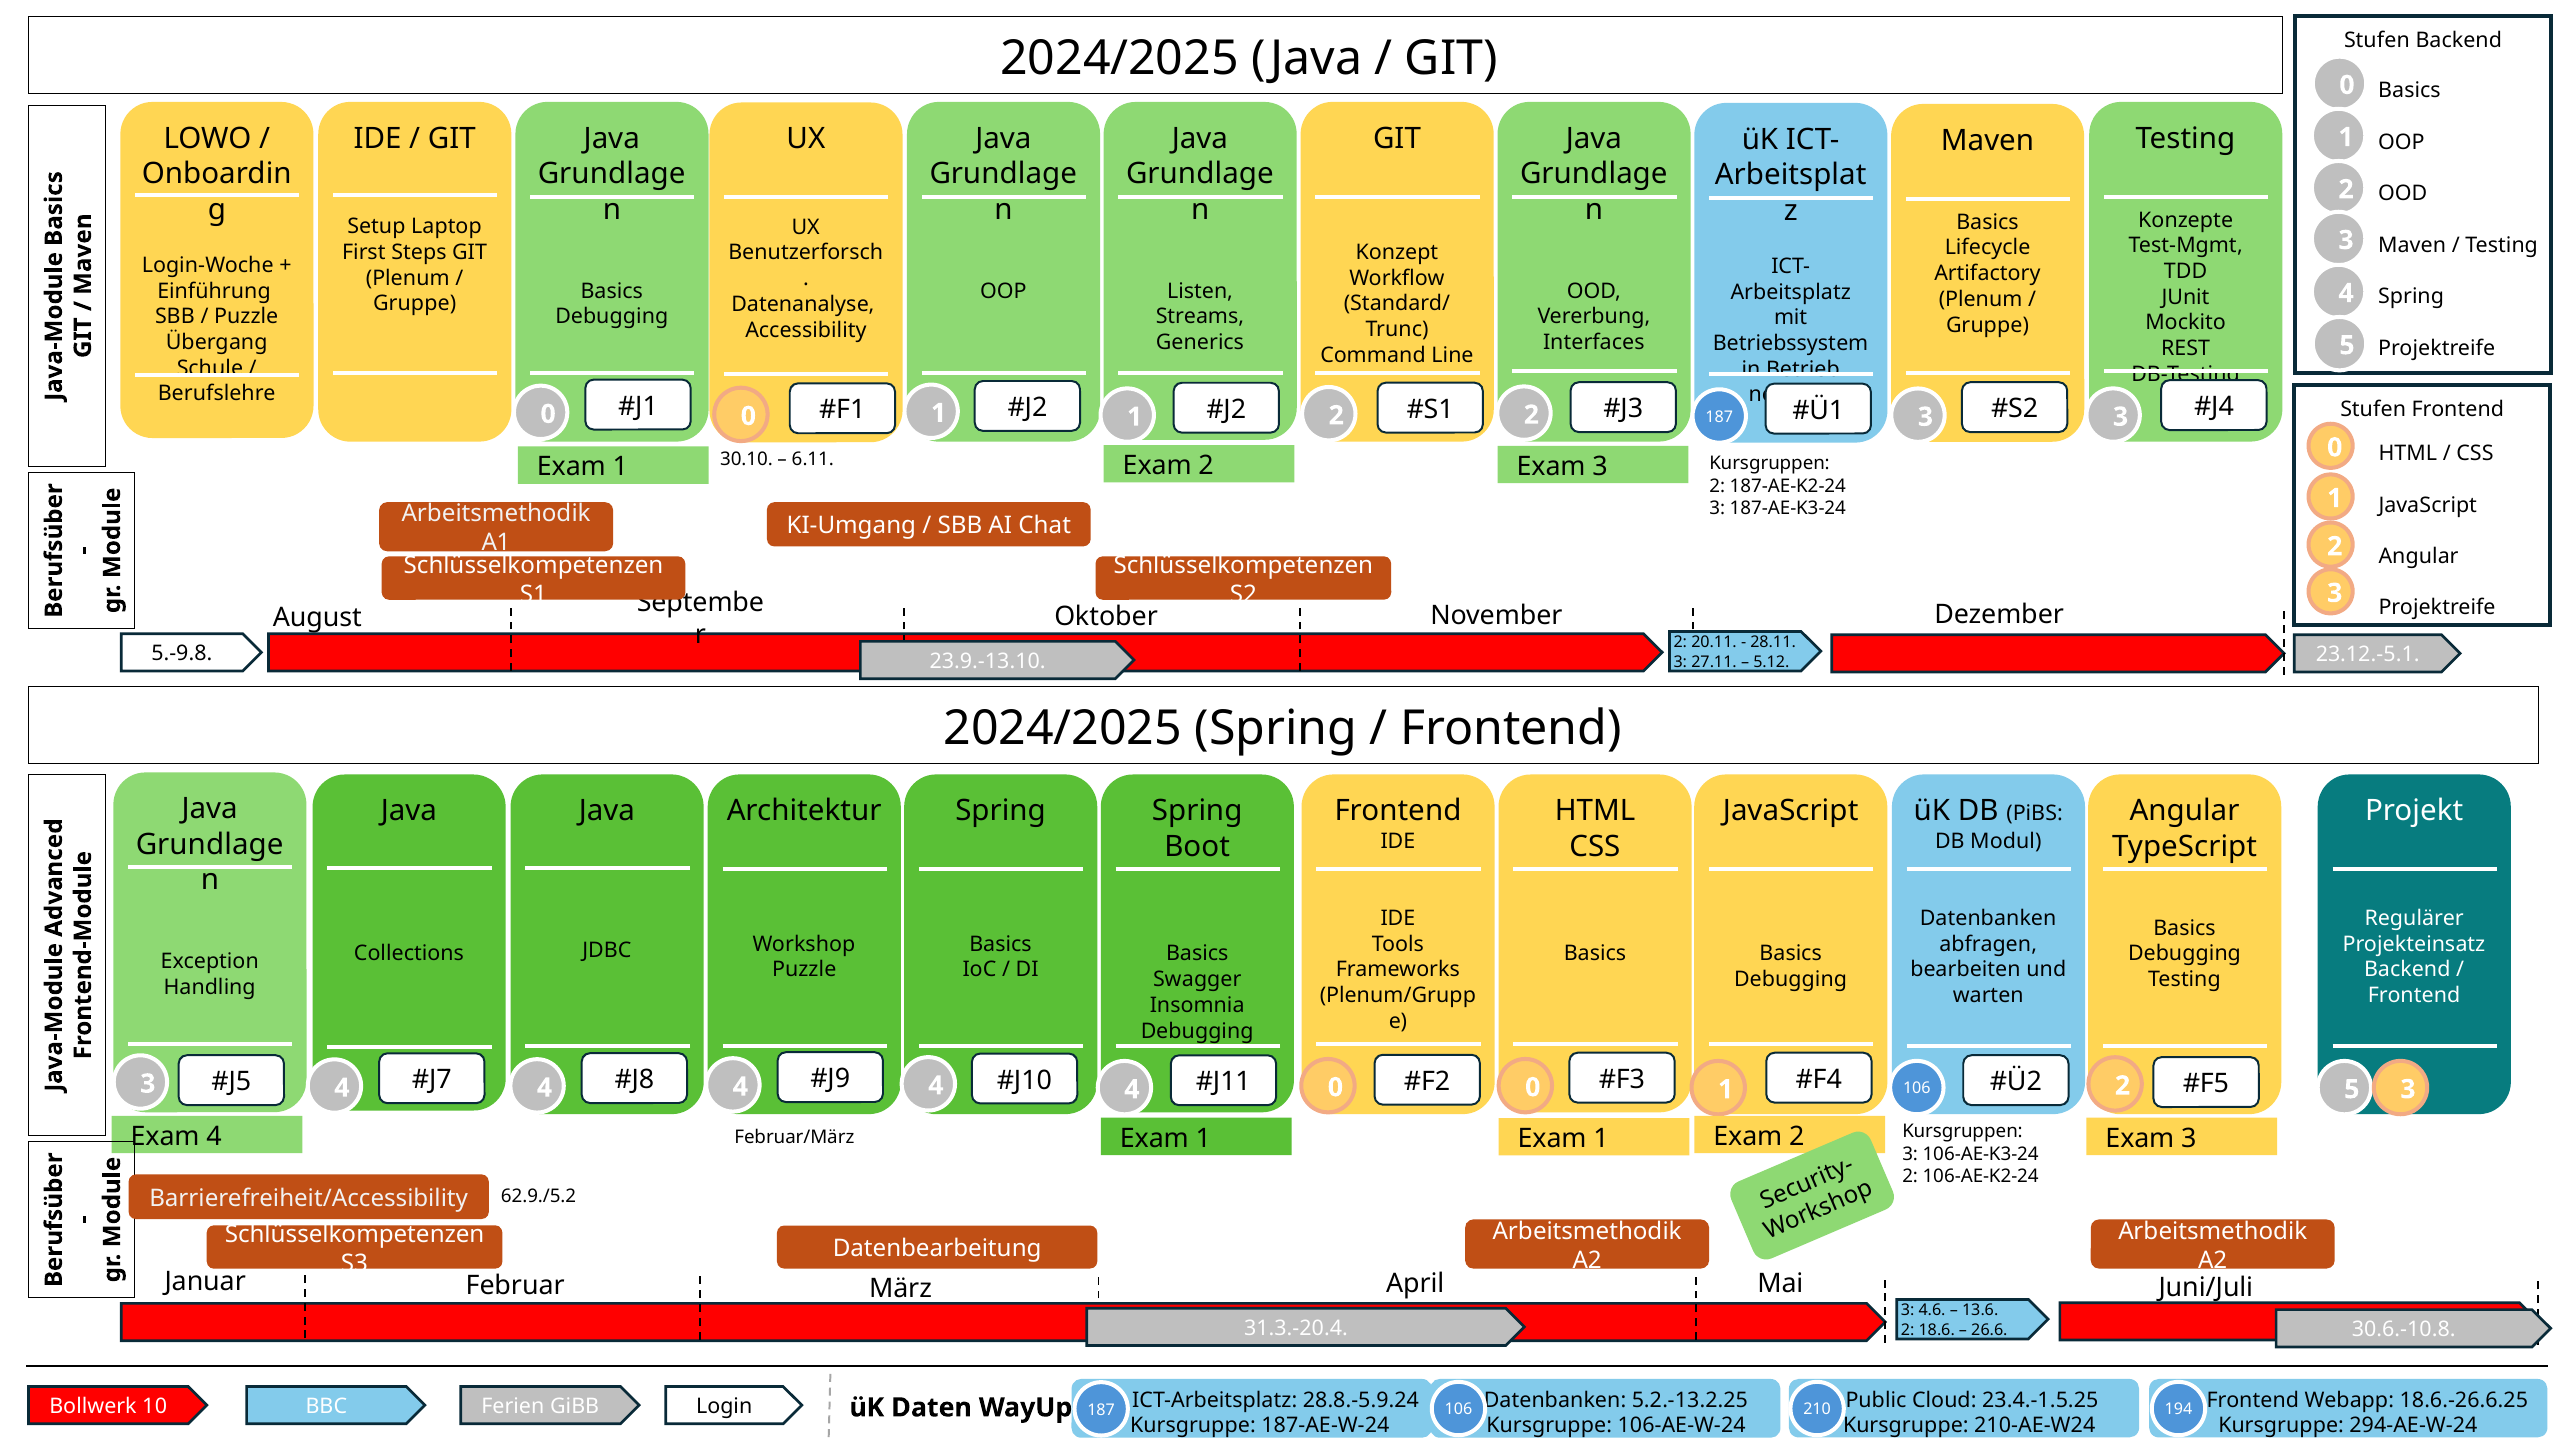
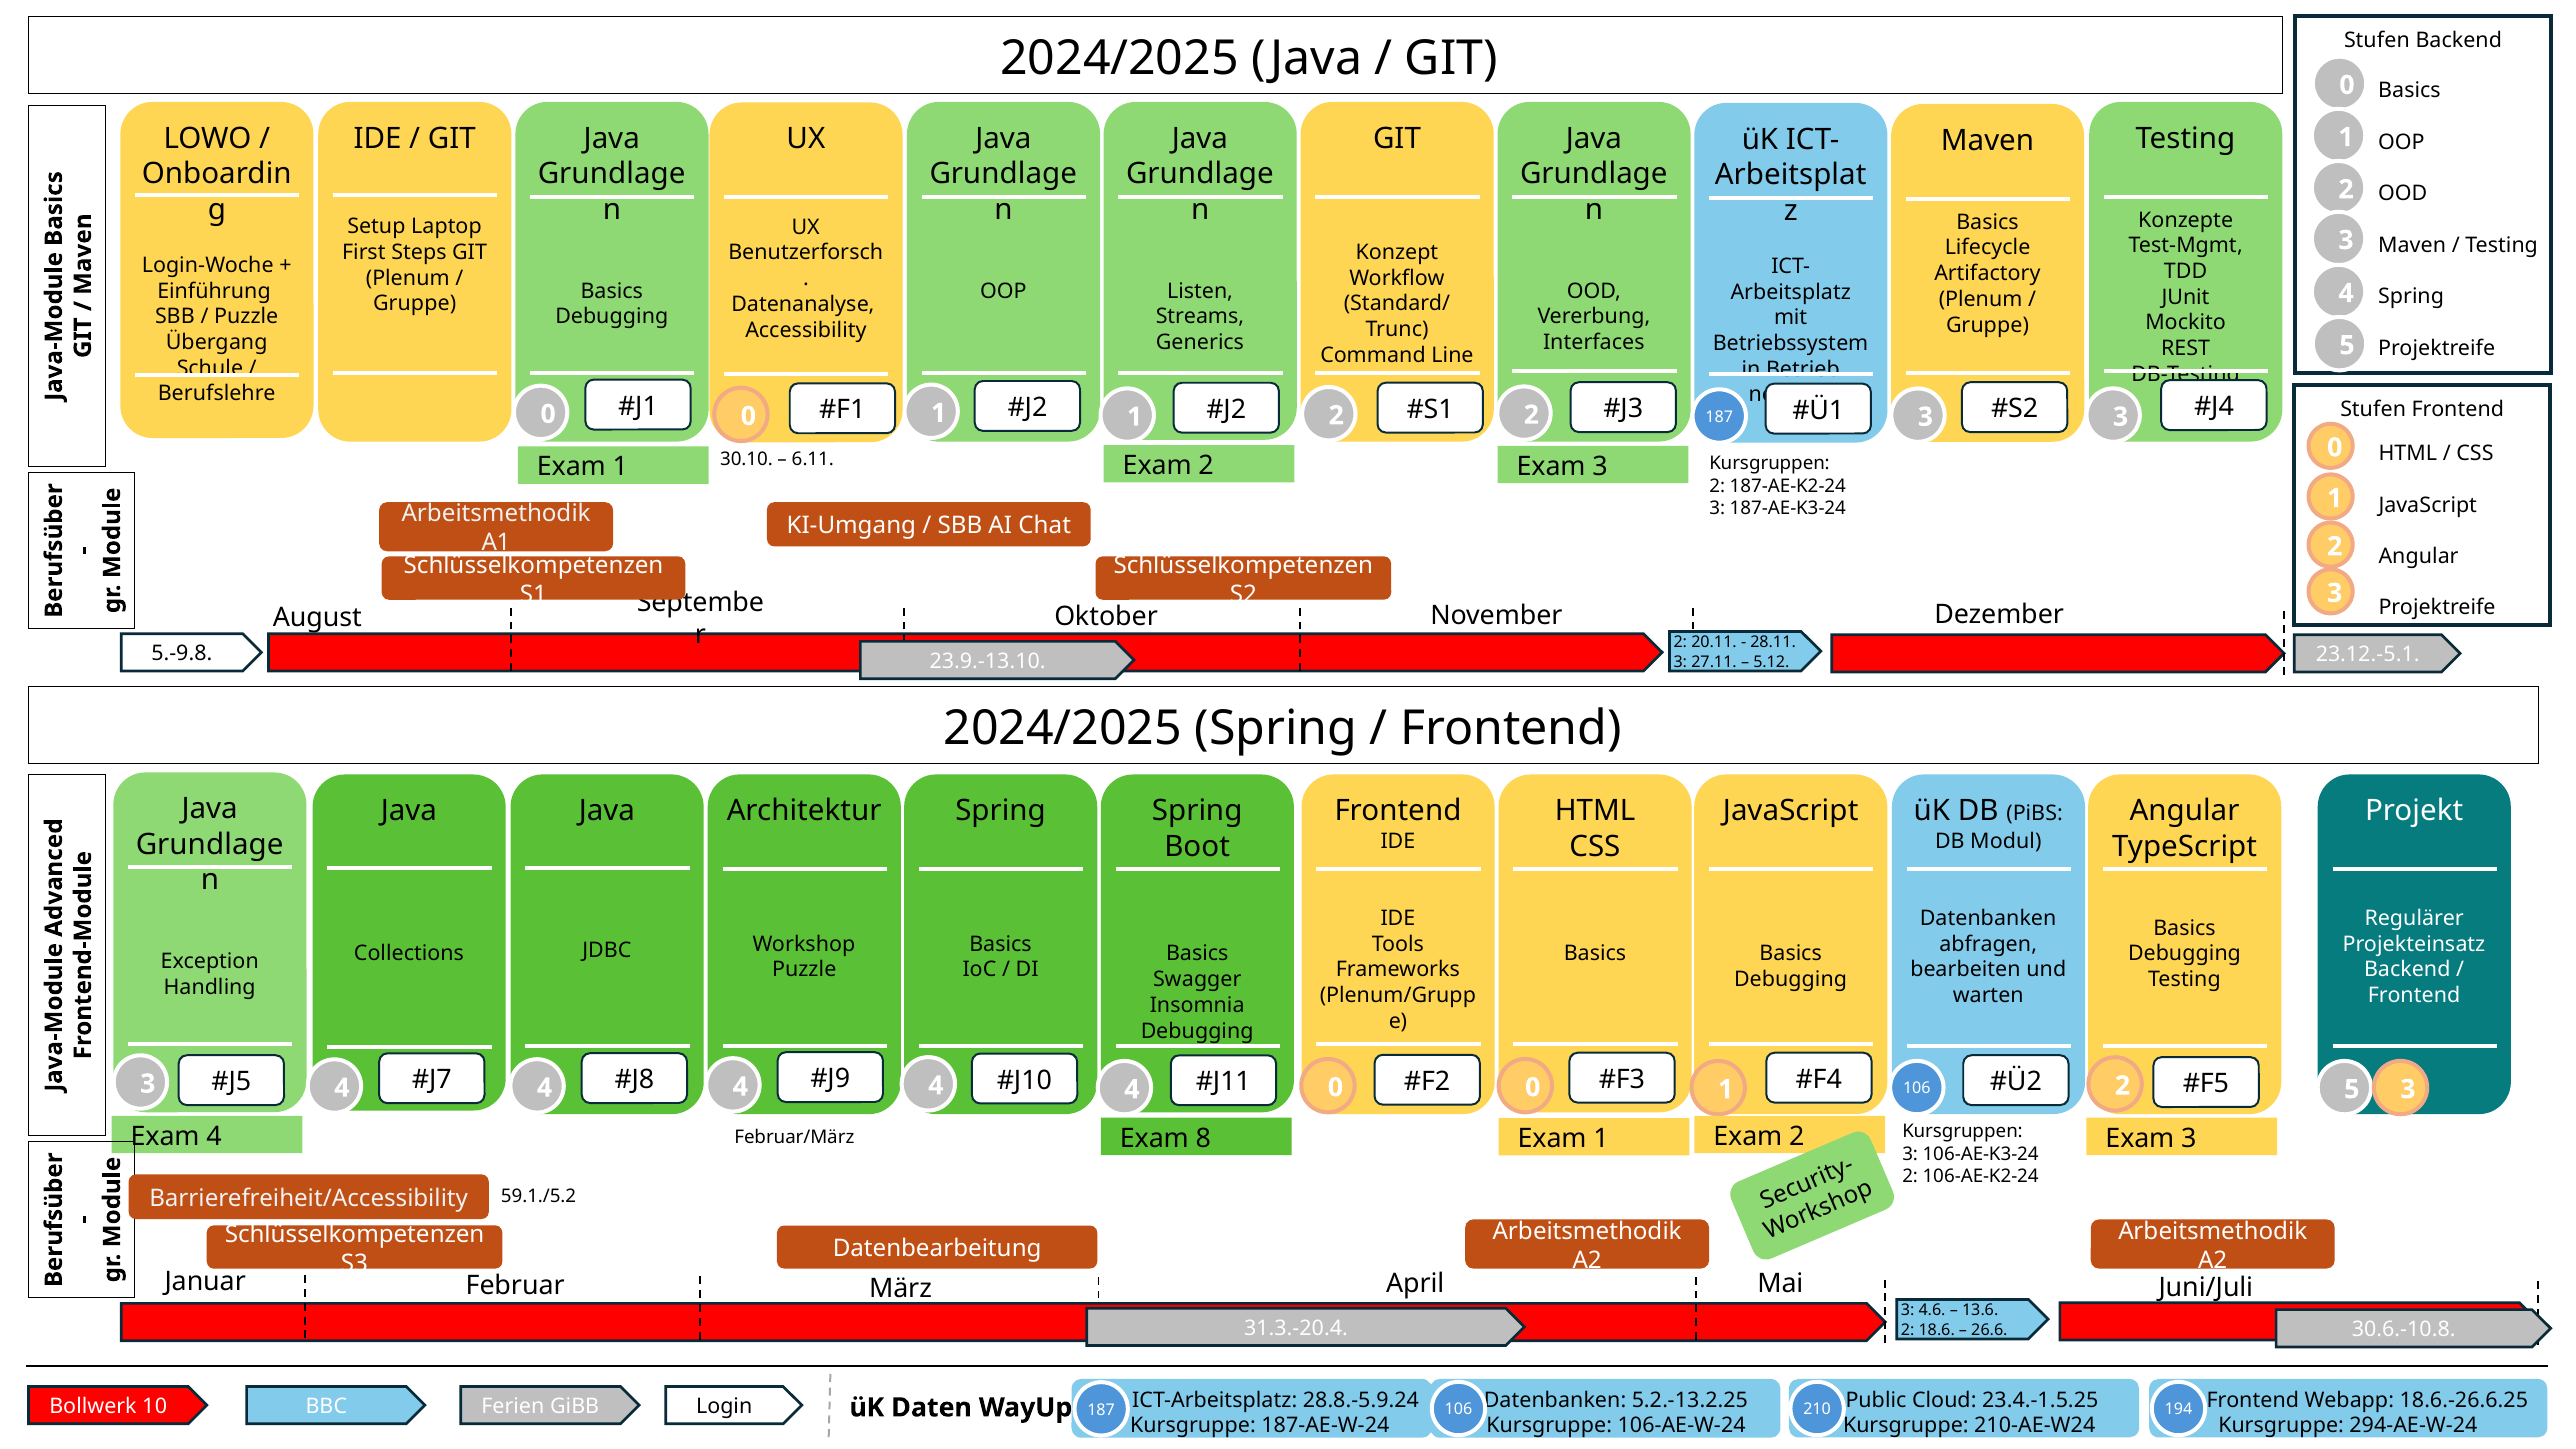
1: 1 -> 8 (1203, 1138)
62.9./5.2: 62.9./5.2 -> 59.1./5.2 (539, 1196)
